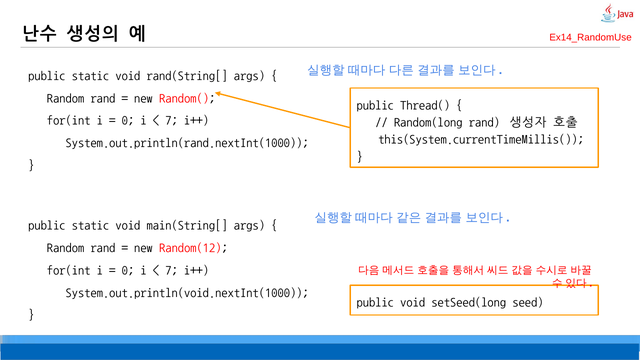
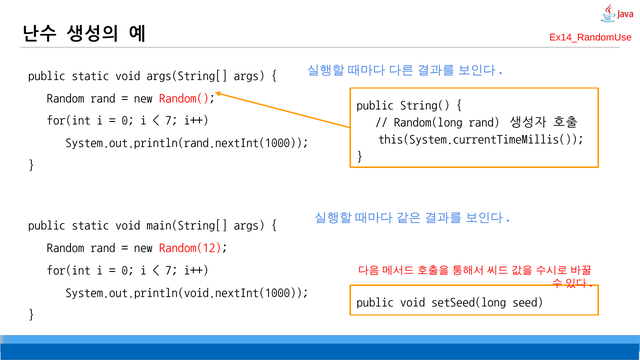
rand(String[: rand(String[ -> args(String[ (187, 76)
Thread(: Thread( -> String( (425, 105)
